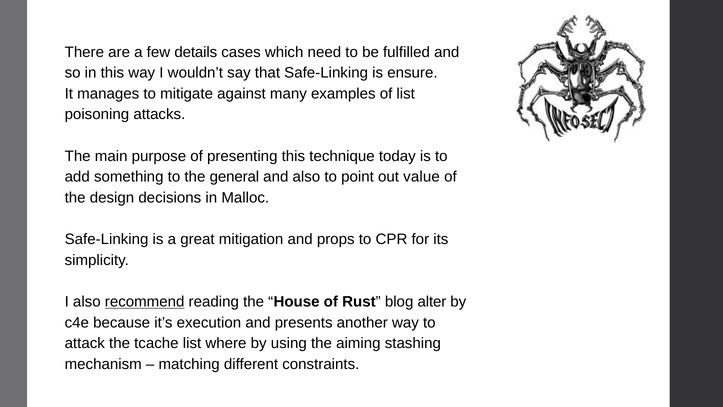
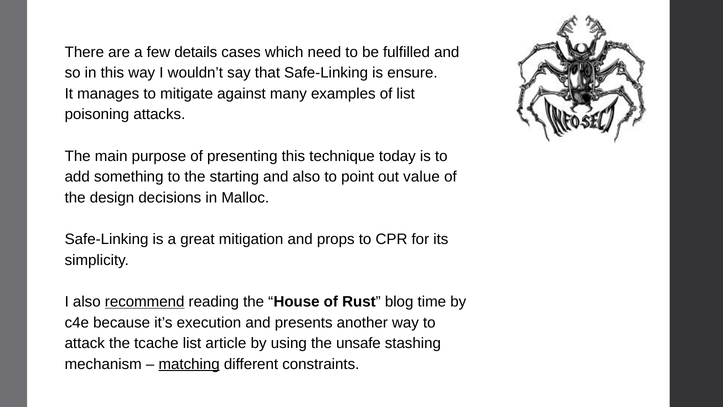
general: general -> starting (234, 177)
alter: alter -> time (432, 302)
where: where -> article (226, 343)
aiming: aiming -> unsafe (358, 343)
matching underline: none -> present (189, 364)
